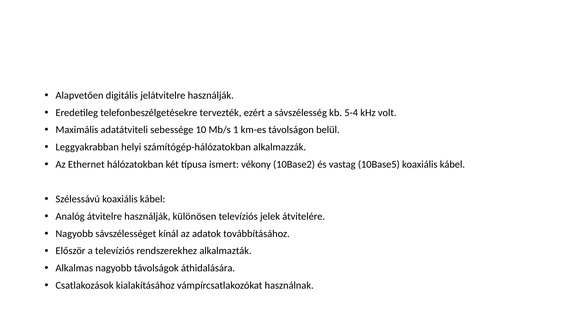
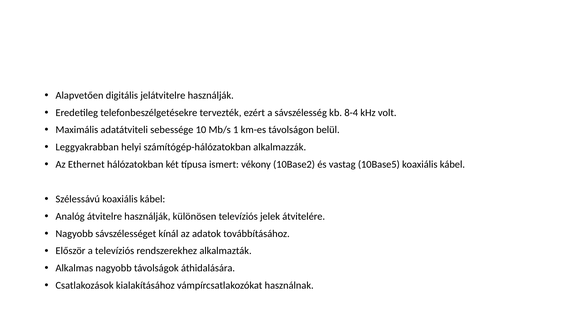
5-4: 5-4 -> 8-4 (351, 113)
